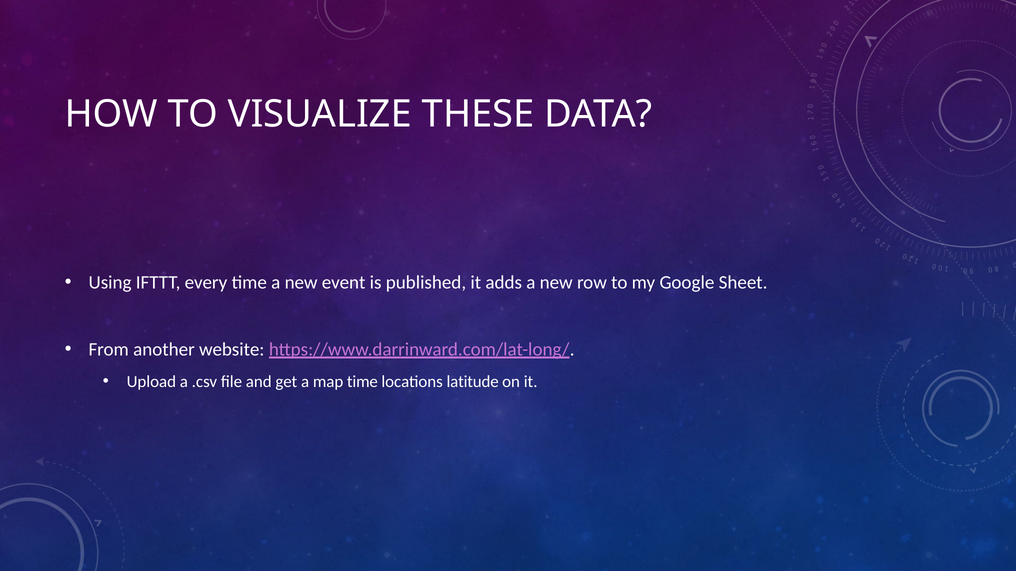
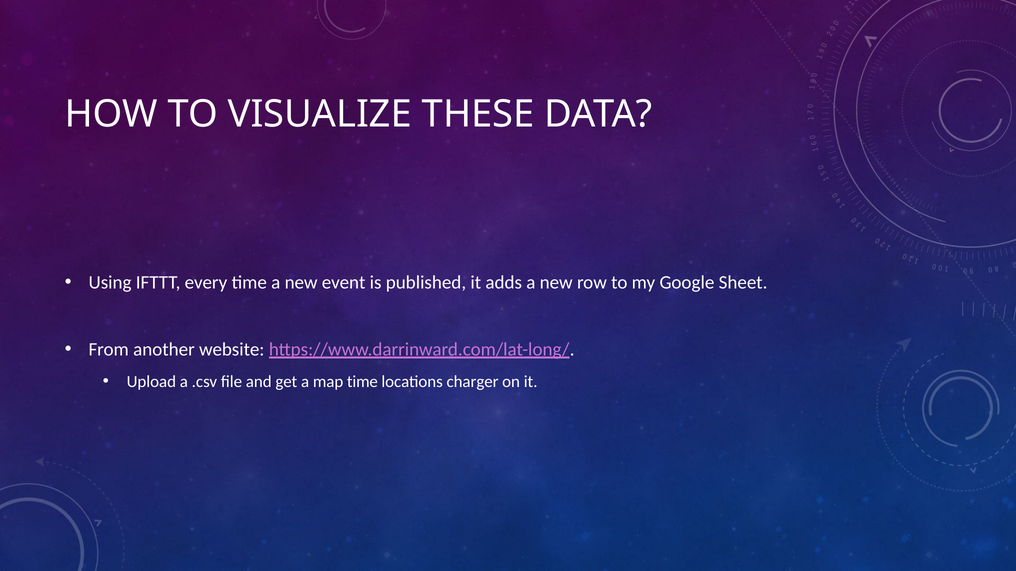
latitude: latitude -> charger (473, 382)
